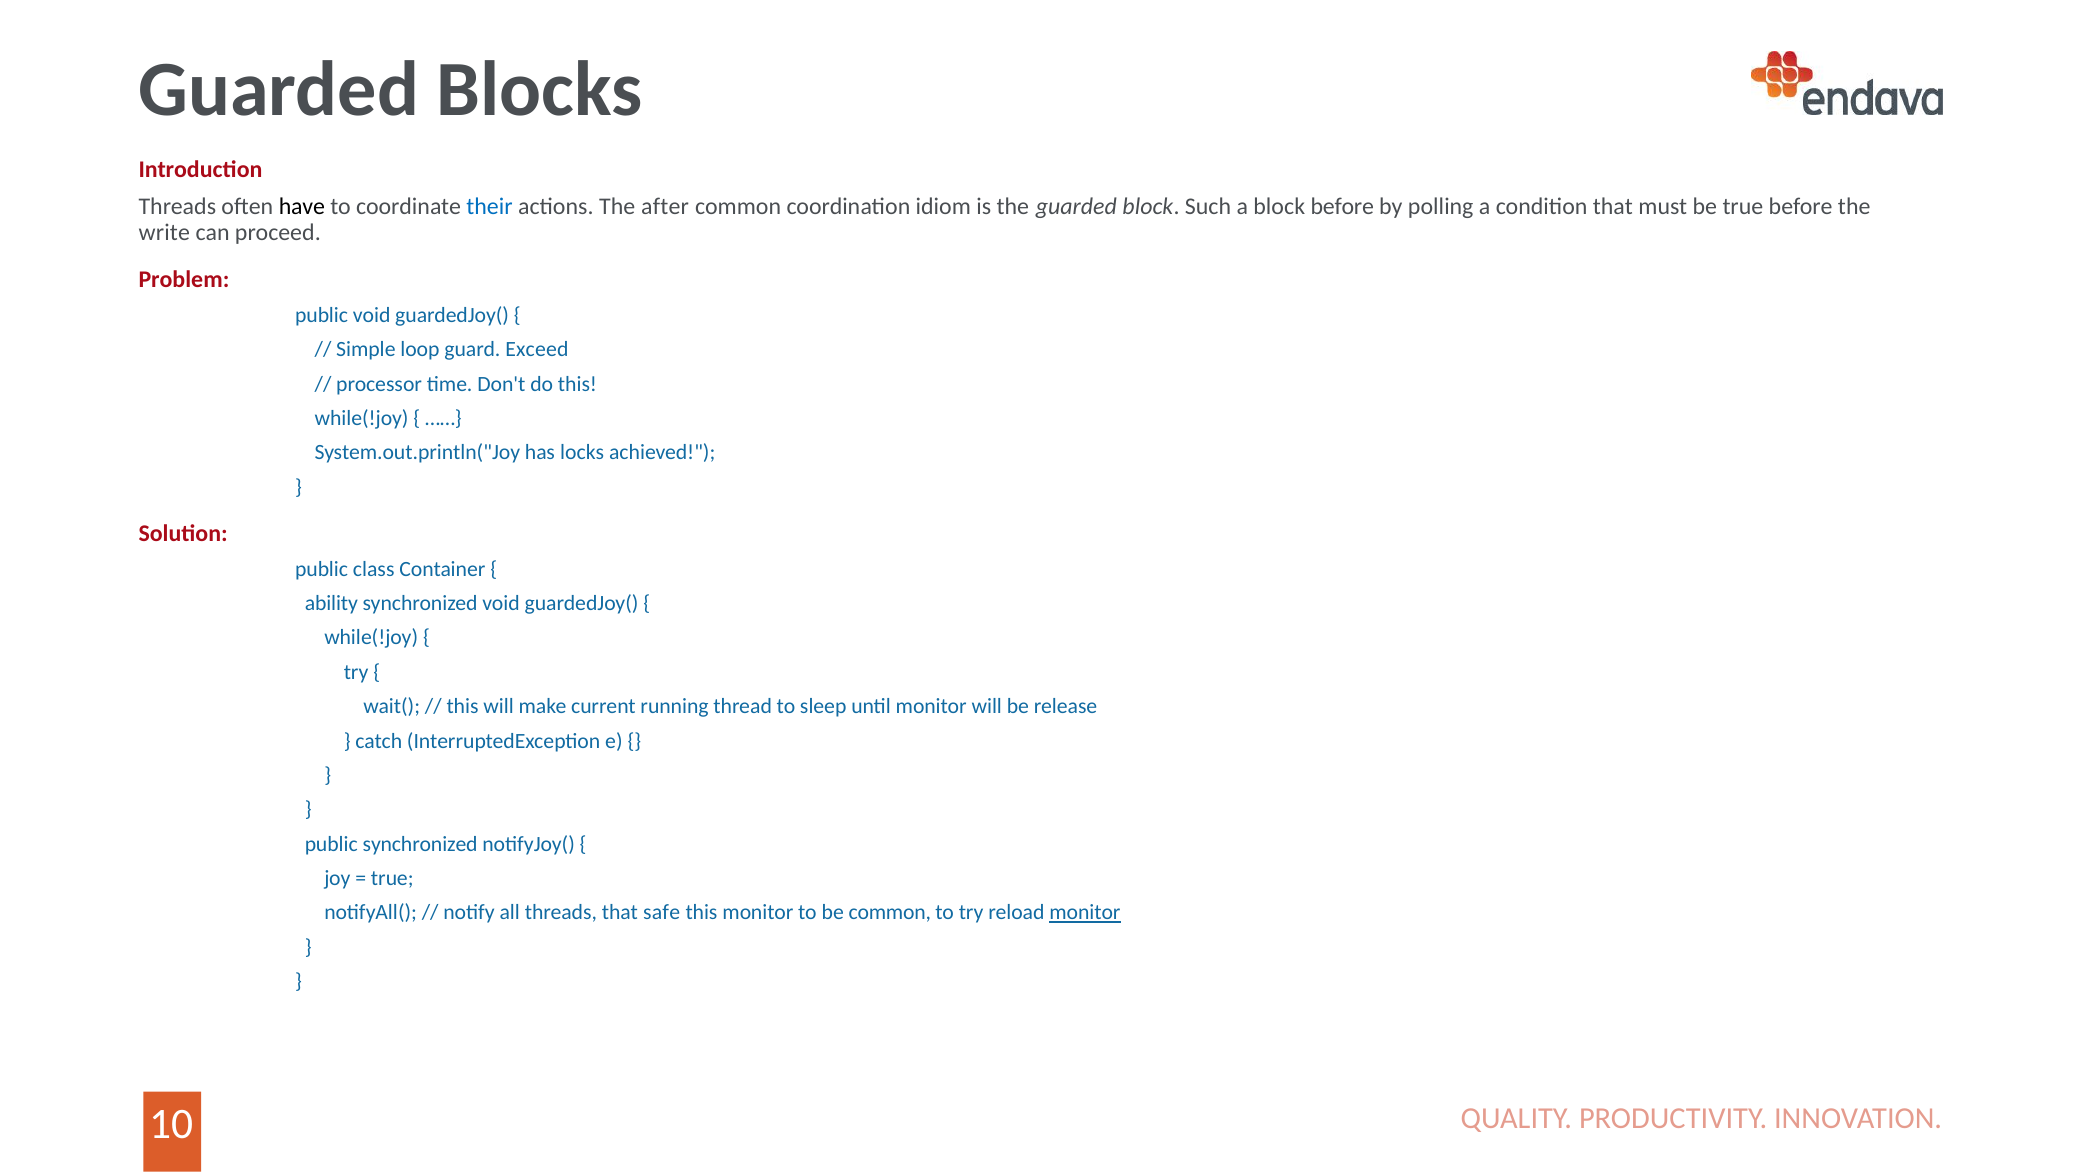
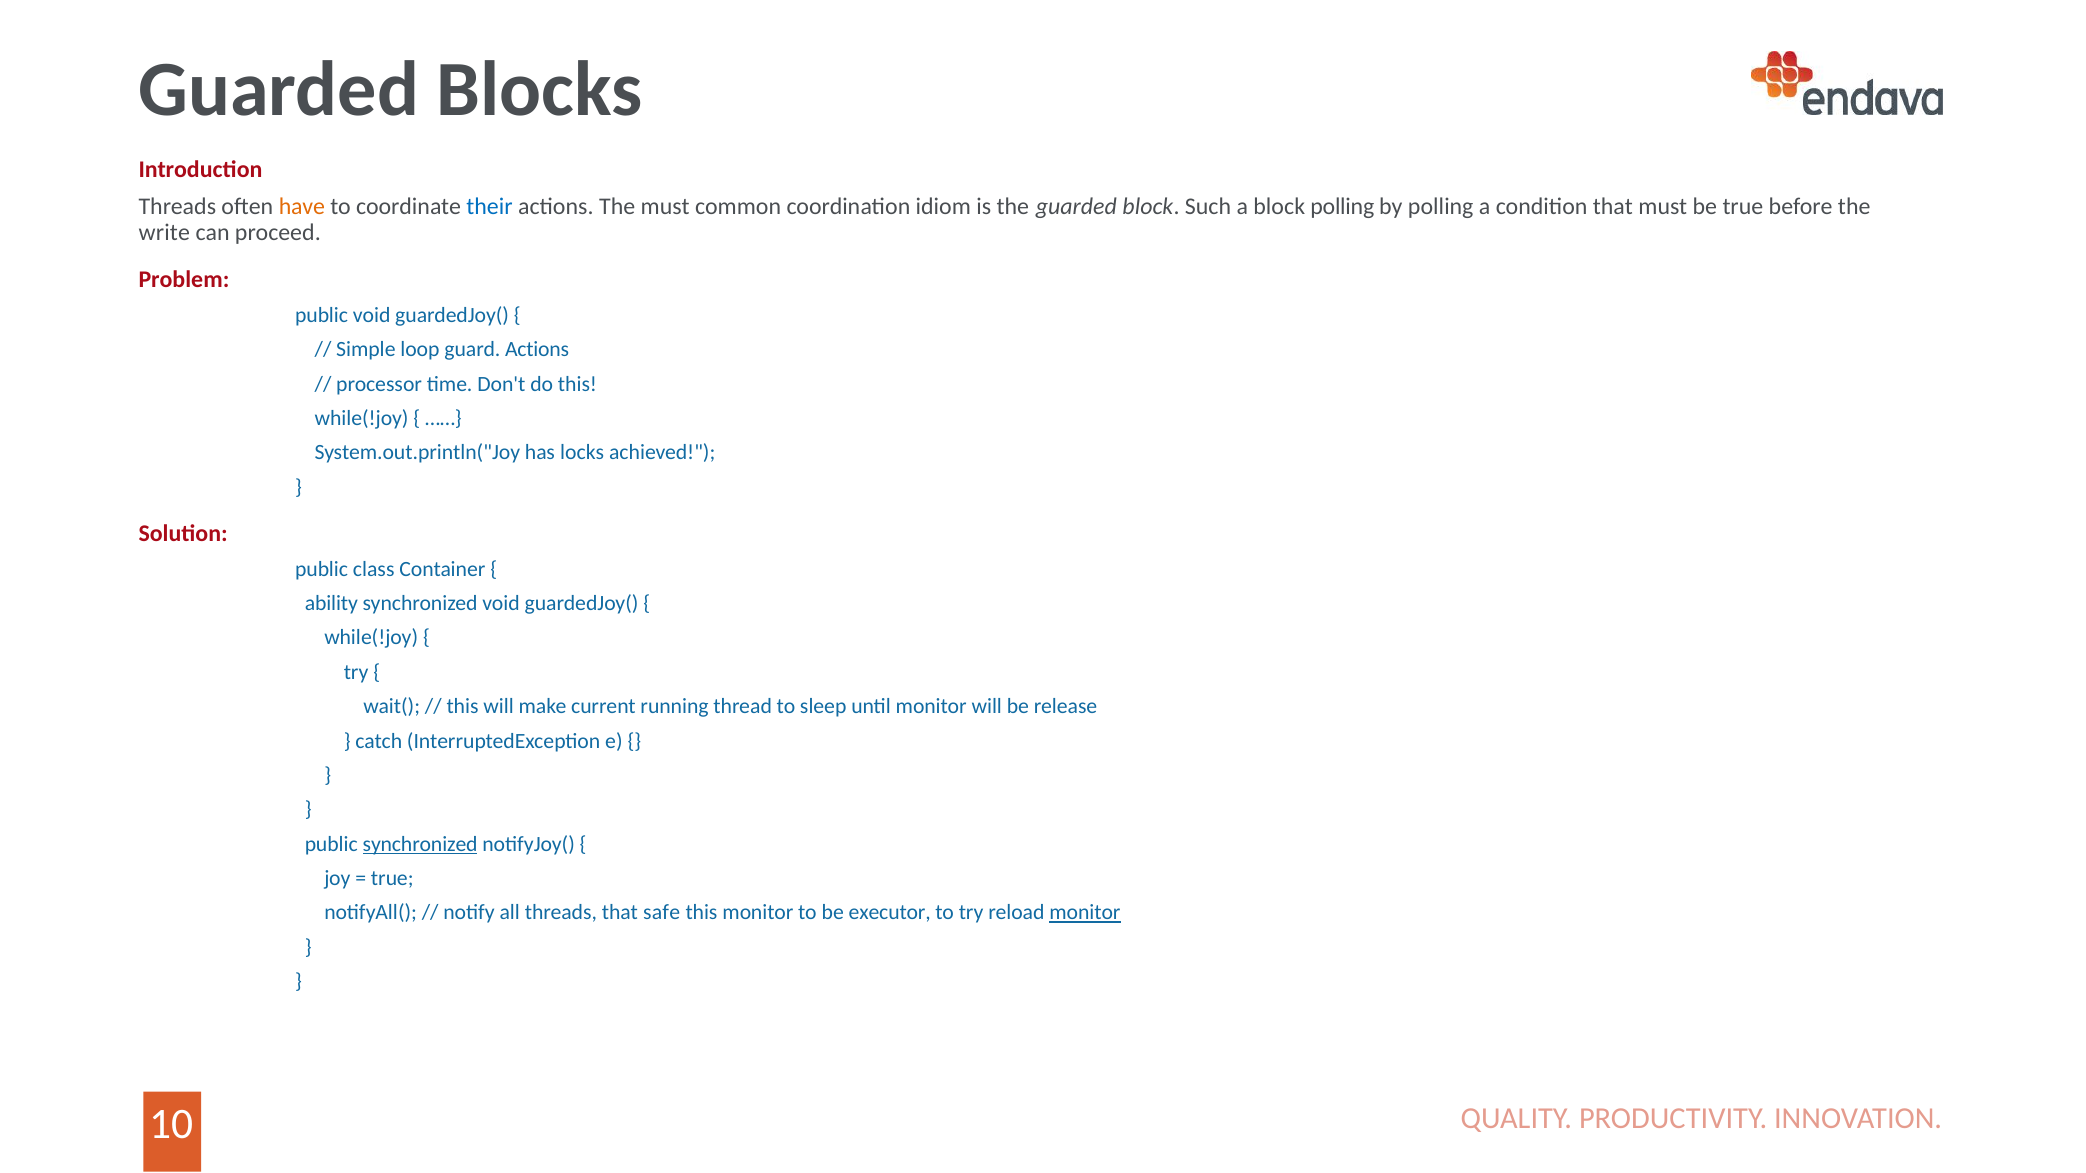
have colour: black -> orange (302, 207)
The after: after -> must (665, 207)
block before: before -> polling (1342, 207)
guard Exceed: Exceed -> Actions (537, 350)
synchronized underline: none -> present (420, 844)
be common: common -> executor (890, 913)
